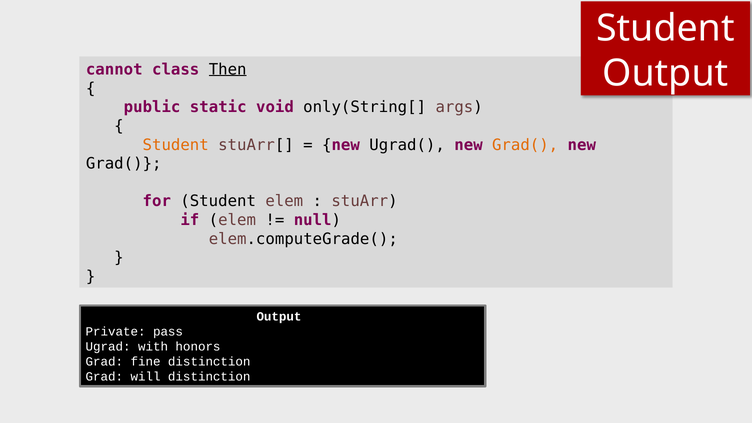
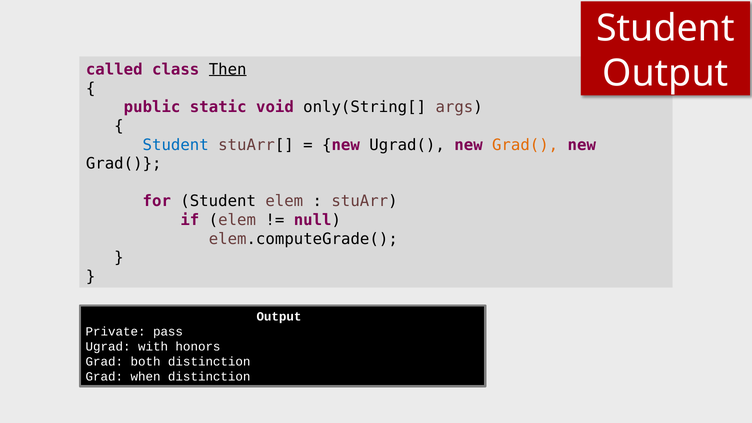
cannot: cannot -> called (114, 70)
Student colour: orange -> blue (176, 145)
fine: fine -> both (146, 362)
will: will -> when (146, 377)
